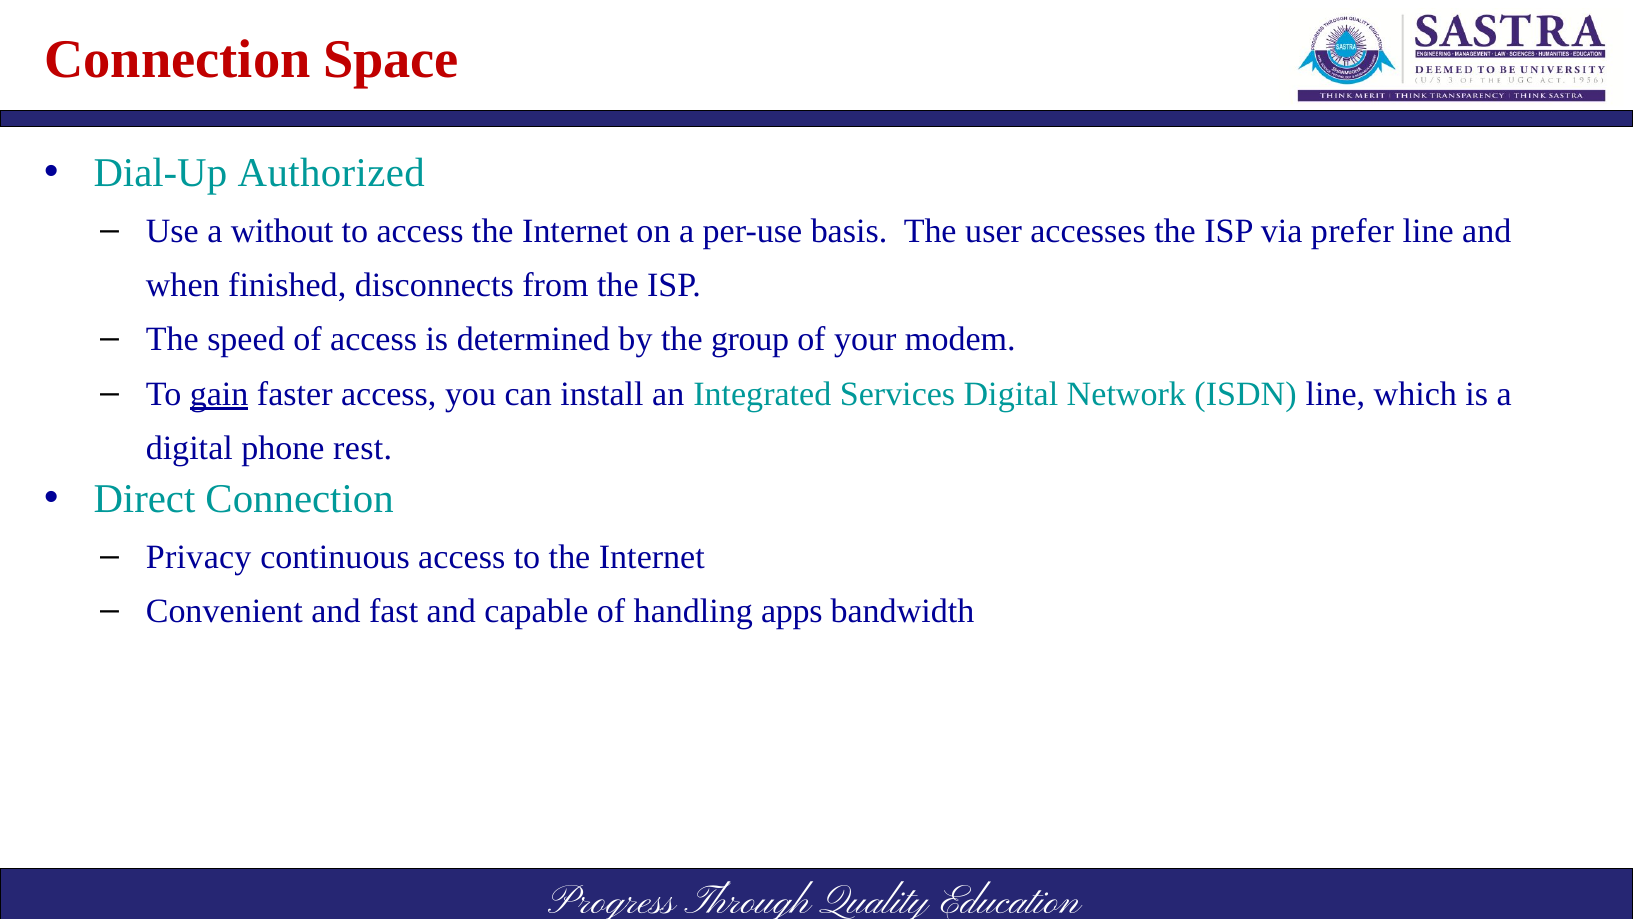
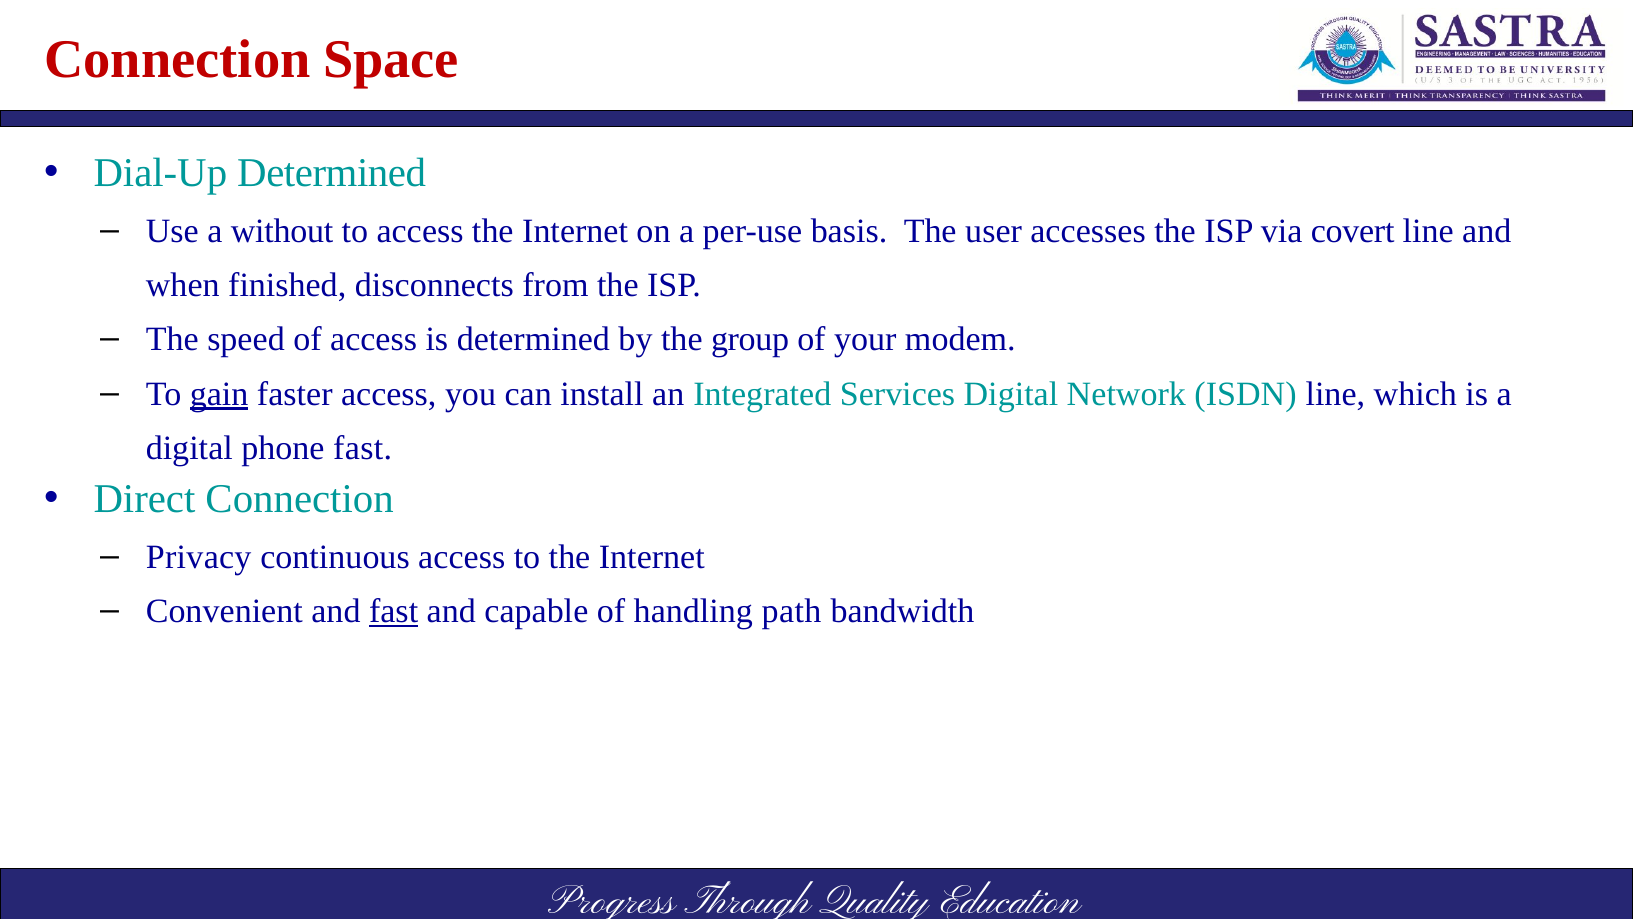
Dial-Up Authorized: Authorized -> Determined (332, 173)
prefer: prefer -> covert (1353, 231)
phone rest: rest -> fast (363, 448)
fast underline: none -> present (394, 611)
apps: apps -> path (792, 611)
